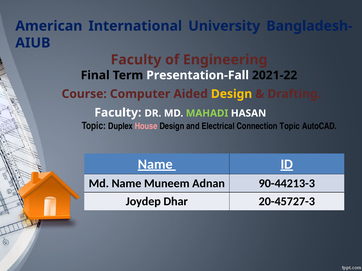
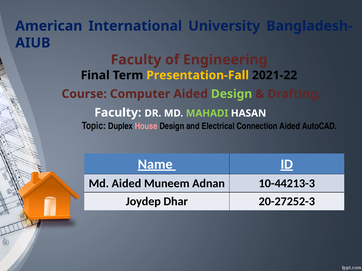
Presentation-Fall colour: white -> yellow (198, 75)
Design colour: yellow -> light green (232, 94)
Connection Topic: Topic -> Aided (290, 126)
Md Name: Name -> Aided (126, 184)
90-44213-3: 90-44213-3 -> 10-44213-3 (287, 184)
20-45727-3: 20-45727-3 -> 20-27252-3 (287, 202)
